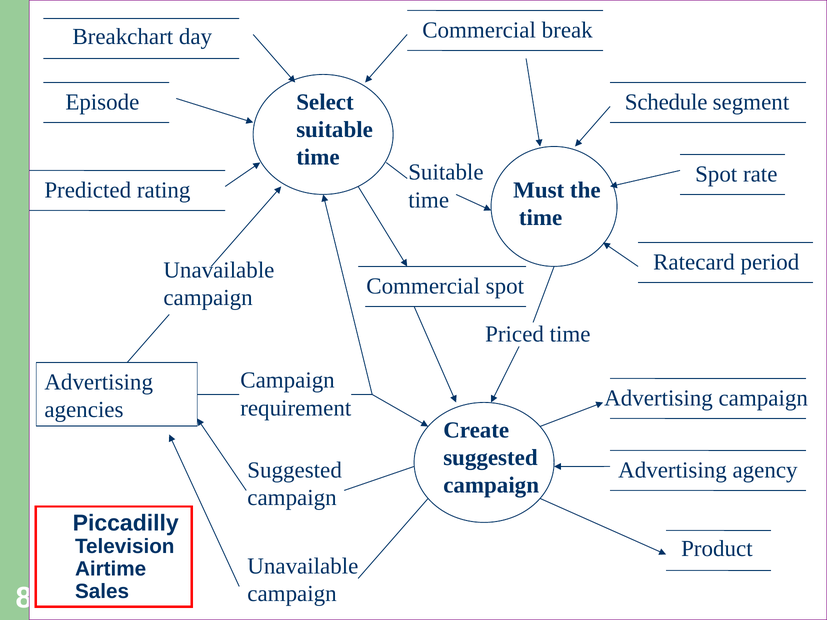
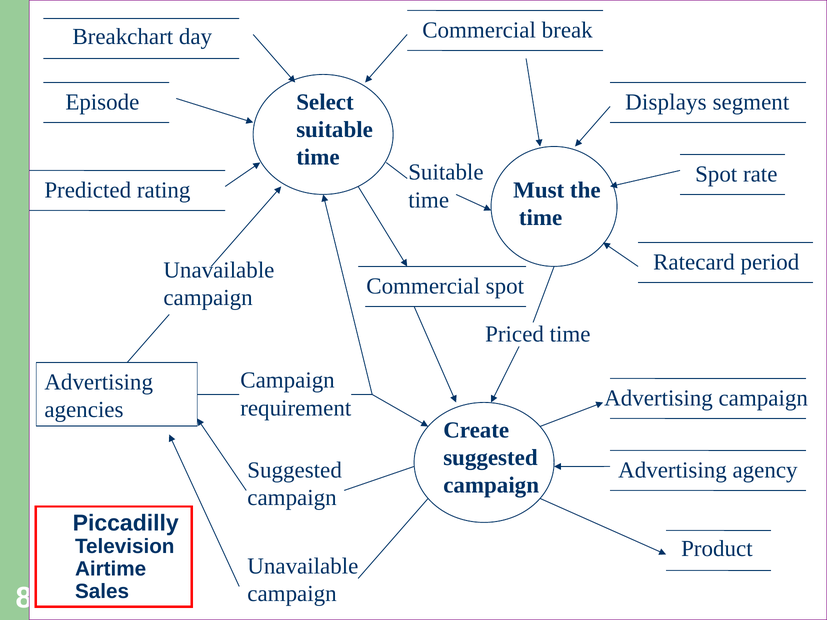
Schedule: Schedule -> Displays (666, 102)
